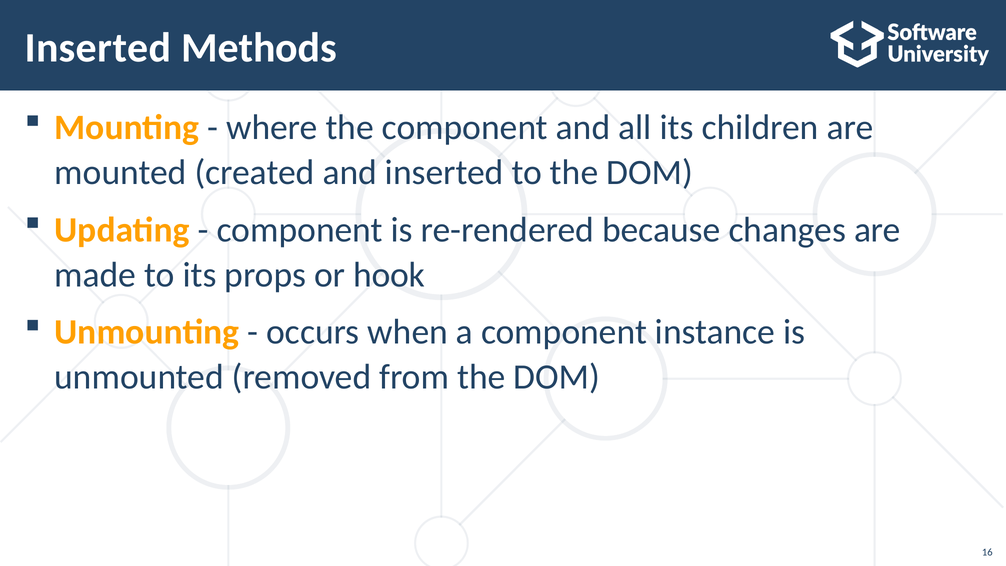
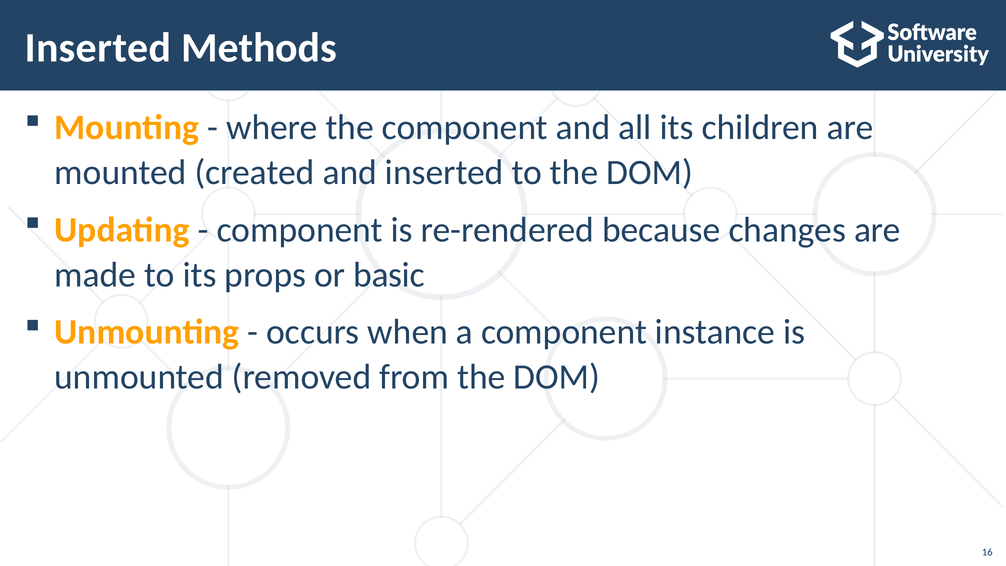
hook: hook -> basic (389, 275)
